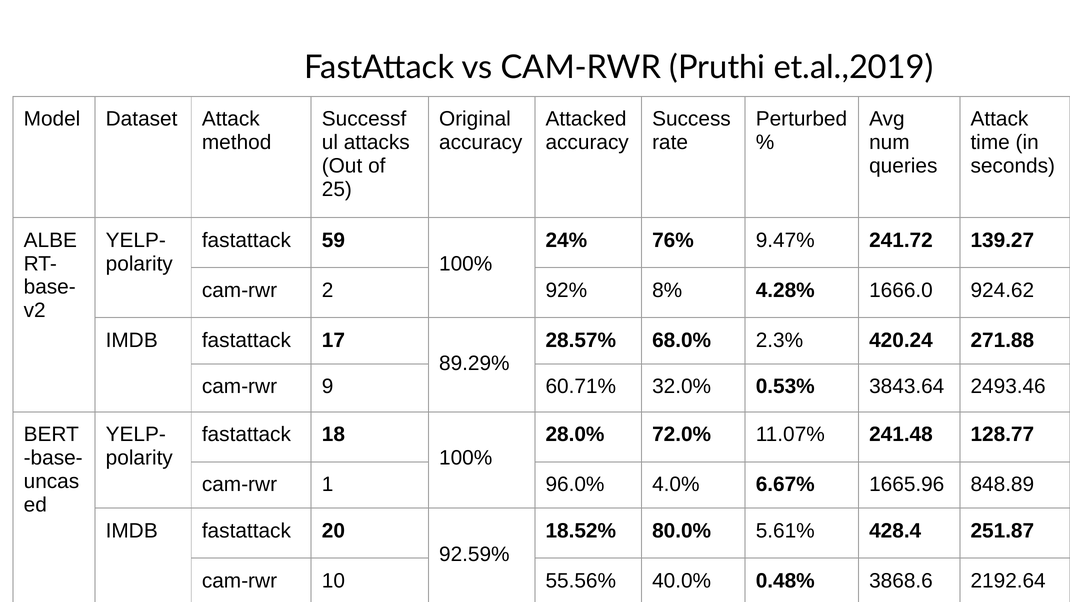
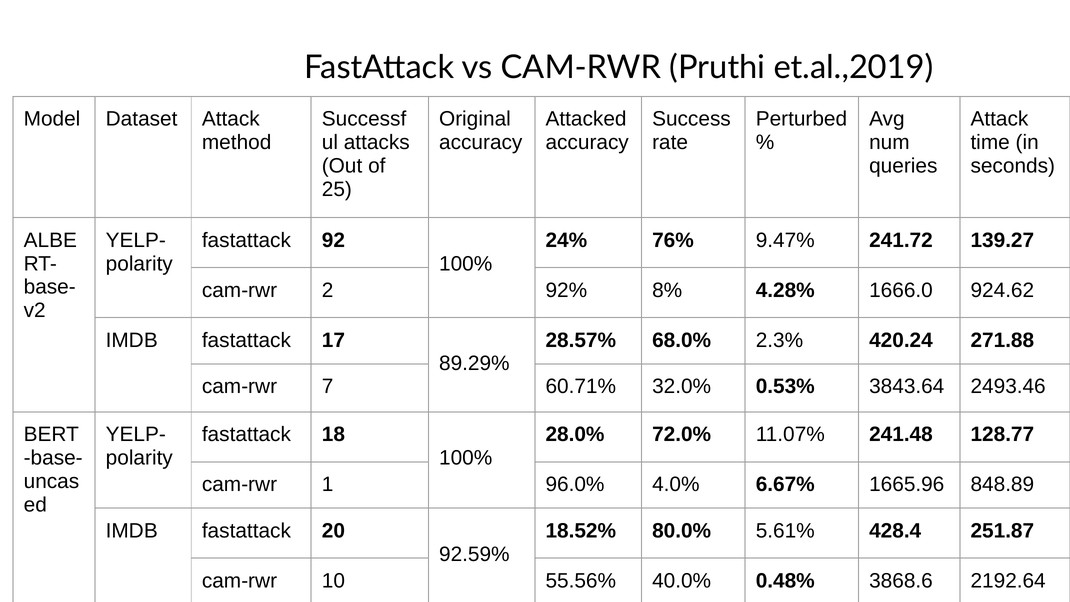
59: 59 -> 92 (333, 240)
9: 9 -> 7 (328, 387)
